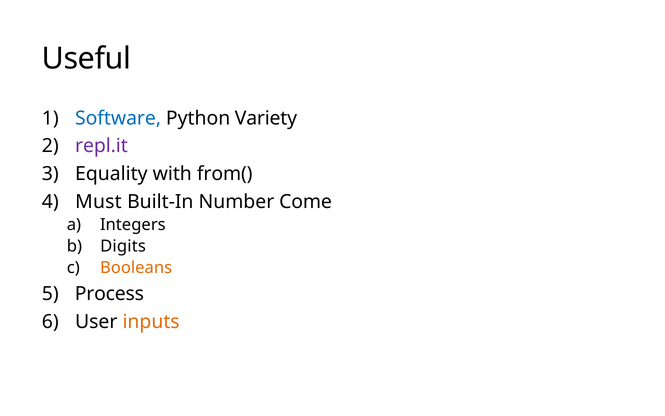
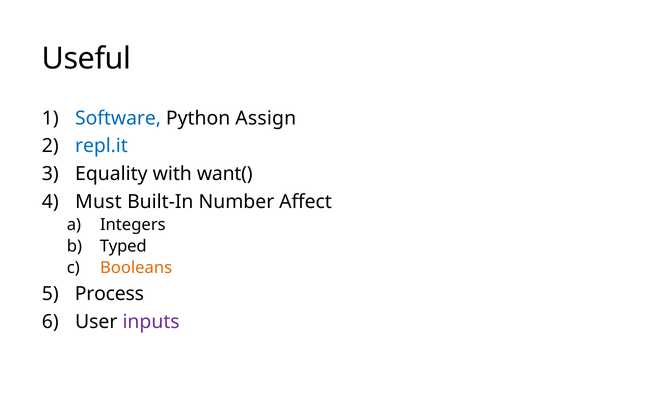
Variety: Variety -> Assign (266, 118)
repl.it colour: purple -> blue (101, 146)
from(: from( -> want( (225, 174)
Come: Come -> Affect (306, 202)
Digits: Digits -> Typed (123, 246)
inputs colour: orange -> purple (151, 322)
